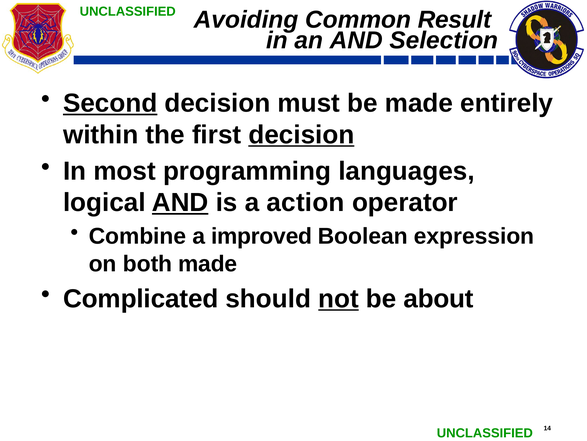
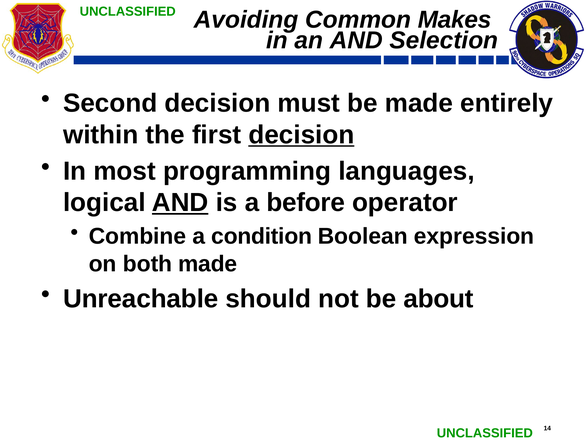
Result: Result -> Makes (455, 20)
Second underline: present -> none (110, 103)
action: action -> before (306, 202)
improved: improved -> condition (262, 236)
Complicated: Complicated -> Unreachable (141, 298)
not underline: present -> none (338, 298)
